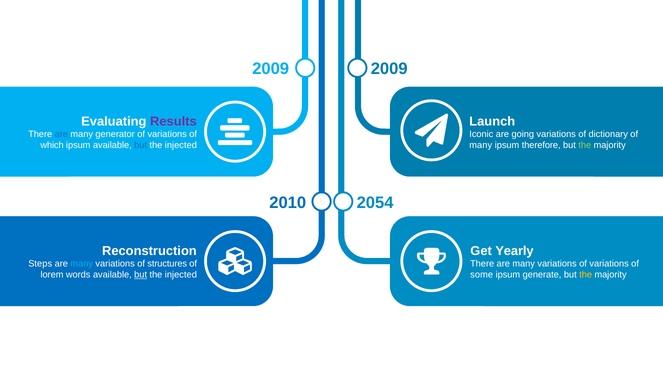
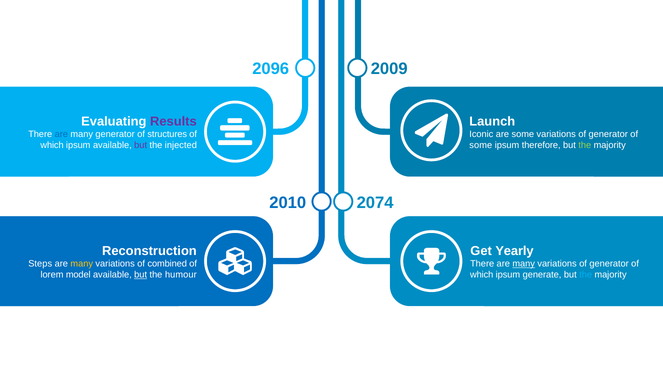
2009: 2009 -> 2096 (271, 69)
variations: variations -> structures (167, 134)
are going: going -> some (523, 134)
dictionary: dictionary -> generator (608, 134)
but colour: blue -> purple (141, 145)
many: many -> some (481, 145)
2054: 2054 -> 2074 (375, 203)
many colour: light blue -> yellow (82, 264)
structures: structures -> combined (167, 264)
many underline: none -> present (524, 264)
variations: variations -> generator (609, 264)
words: words -> model (78, 275)
injected: injected -> humour (181, 275)
some: some -> which (482, 275)
the colour: yellow -> light blue (586, 275)
